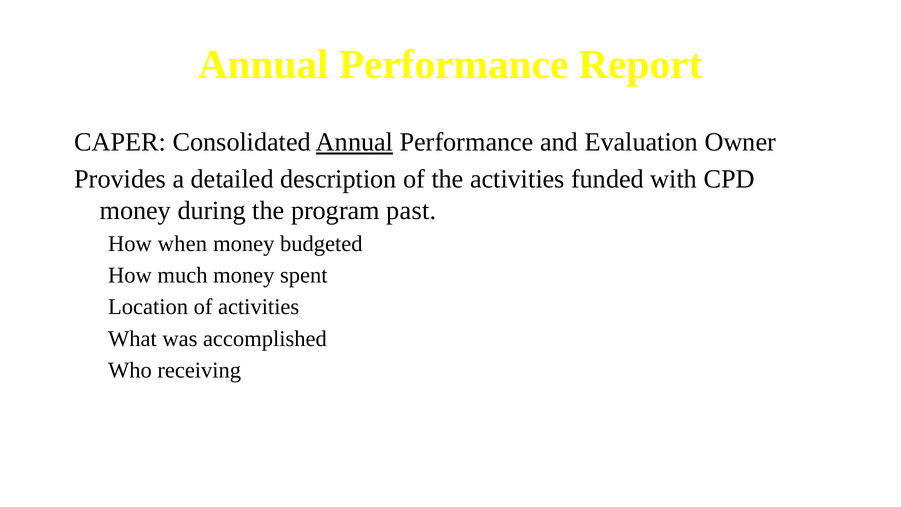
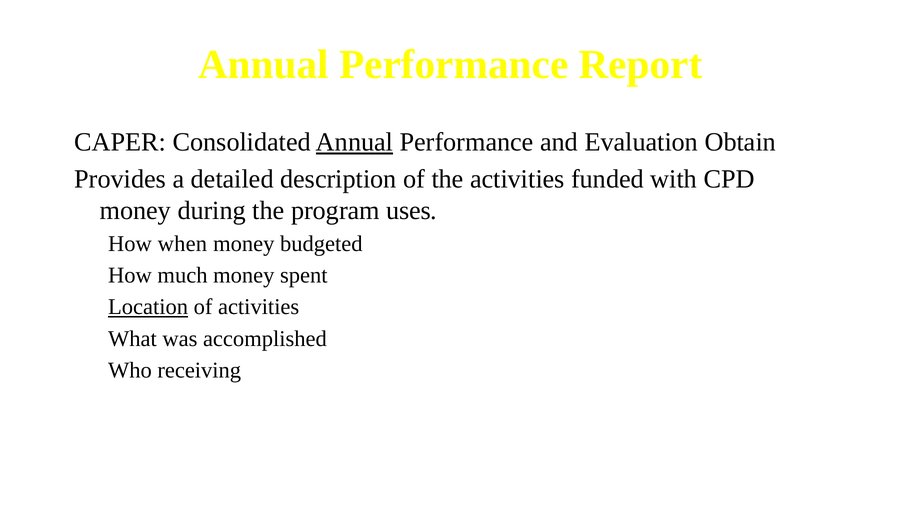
Owner: Owner -> Obtain (740, 142)
past: past -> uses (412, 210)
Location underline: none -> present (148, 307)
